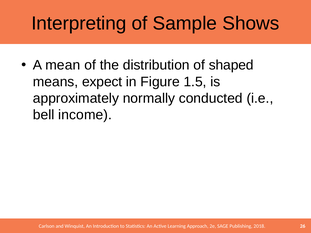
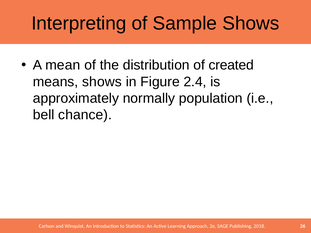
shaped: shaped -> created (231, 65)
means expect: expect -> shows (102, 82)
1.5: 1.5 -> 2.4 (195, 82)
conducted: conducted -> population (211, 98)
income: income -> chance (85, 115)
